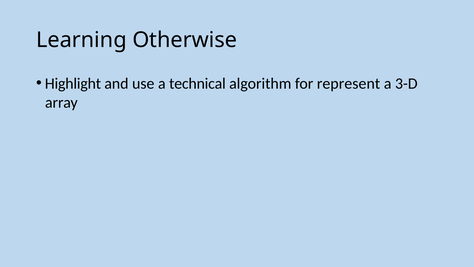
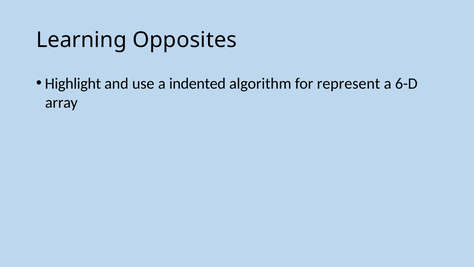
Otherwise: Otherwise -> Opposites (185, 40)
technical: technical -> indented (197, 83)
3-D: 3-D -> 6-D (406, 83)
